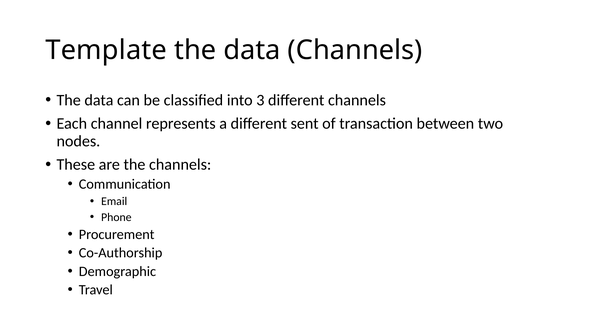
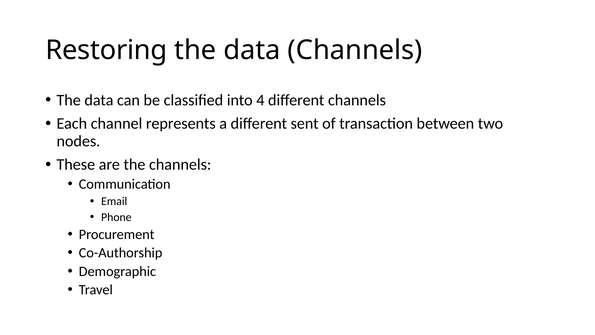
Template: Template -> Restoring (106, 50)
3: 3 -> 4 (260, 100)
